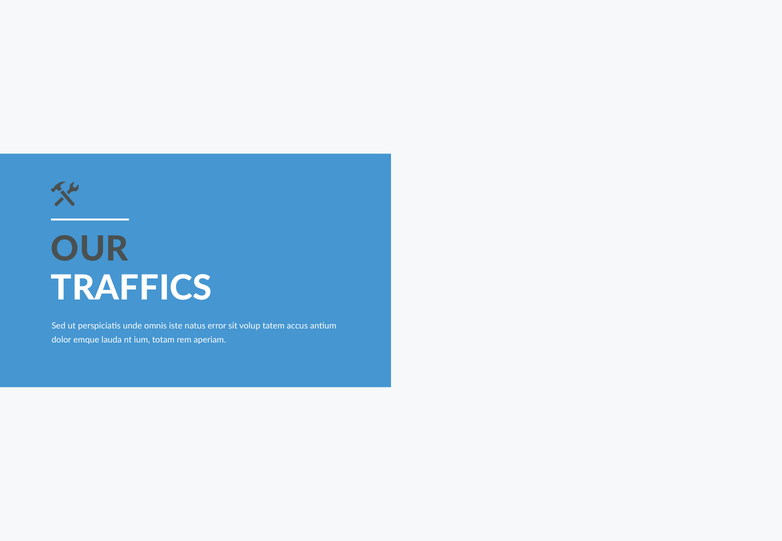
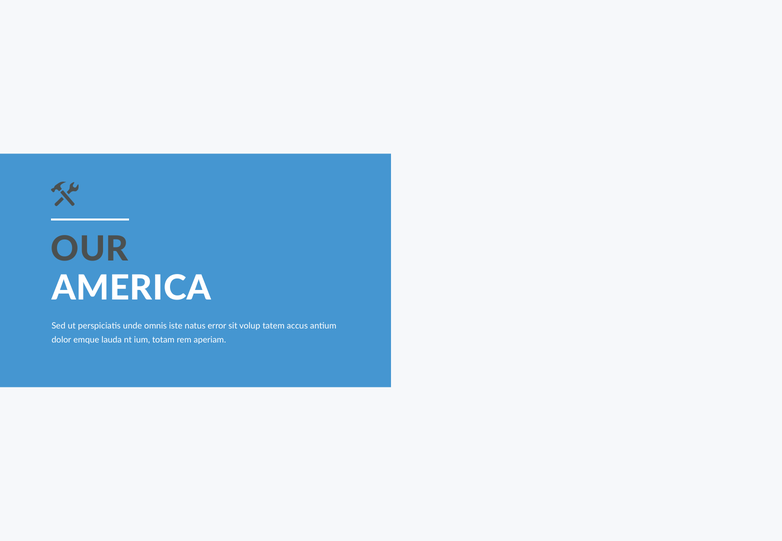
TRAFFICS: TRAFFICS -> AMERICA (131, 288)
